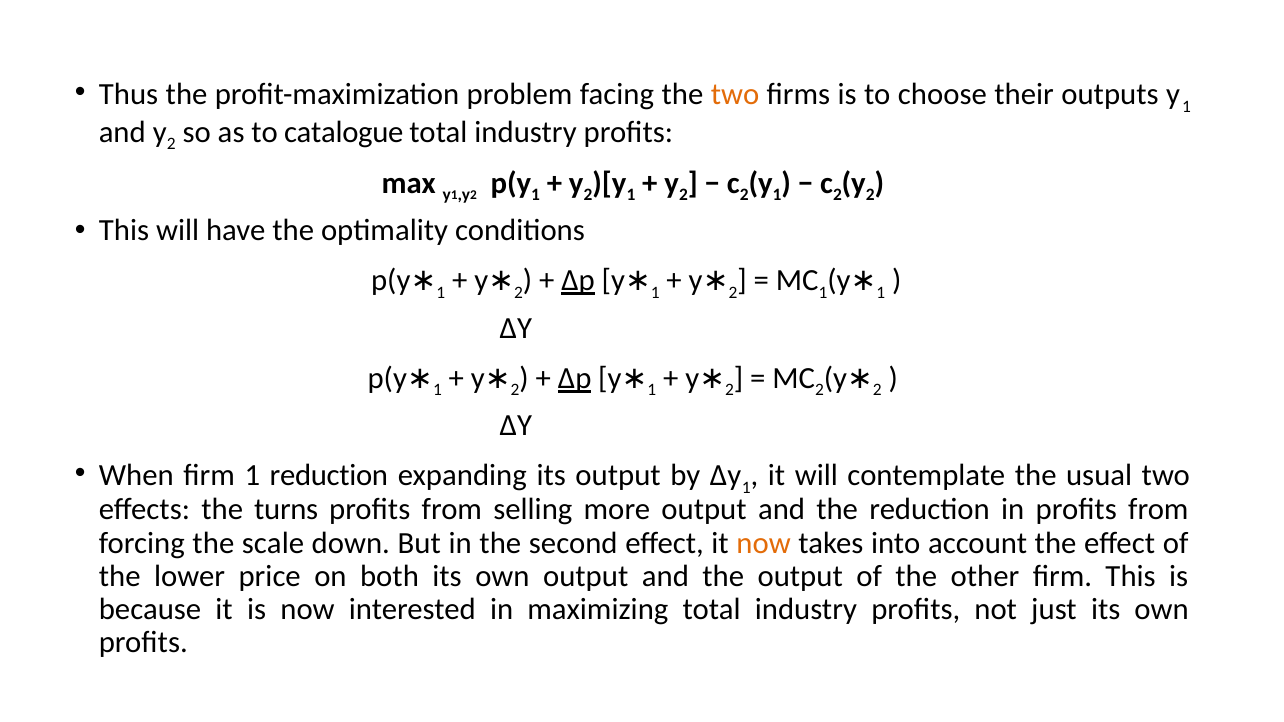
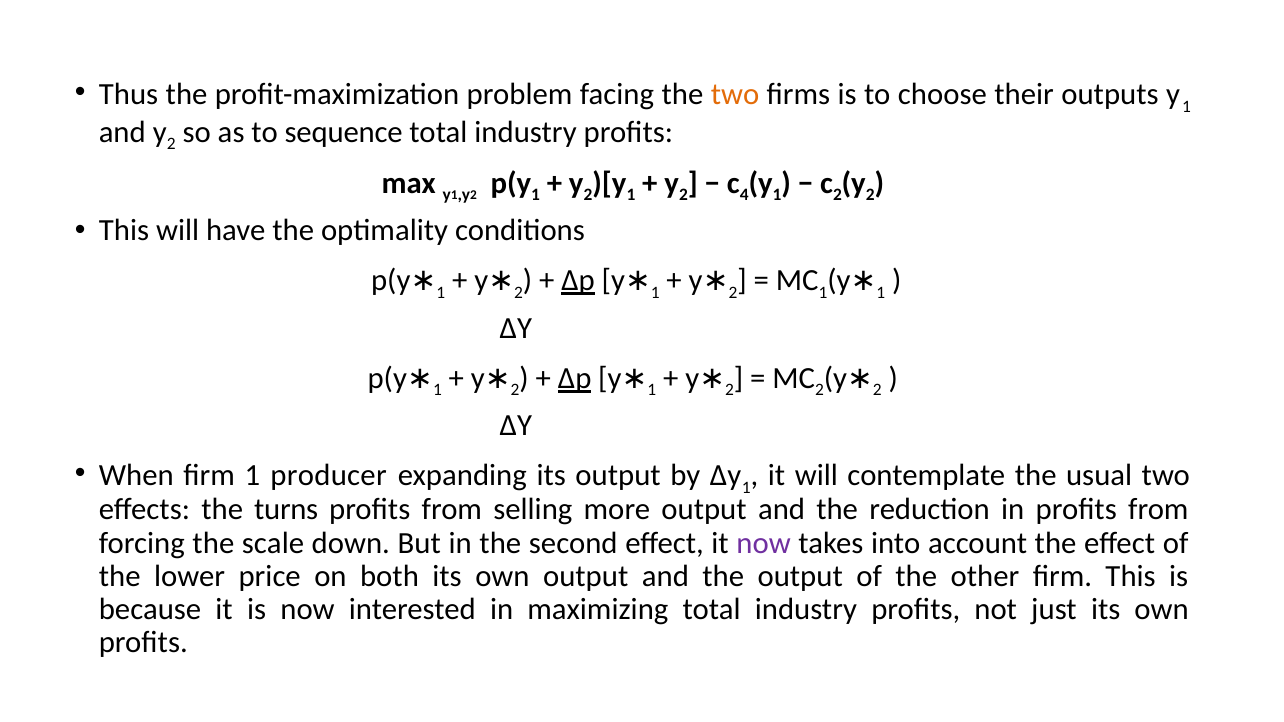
catalogue: catalogue -> sequence (344, 132)
2: 2 -> 4 (744, 195)
1 reduction: reduction -> producer (329, 476)
now colour: orange -> purple (764, 543)
